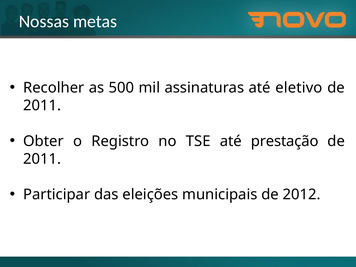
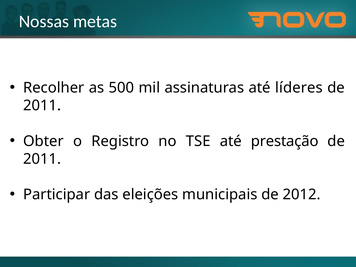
eletivo: eletivo -> líderes (299, 88)
